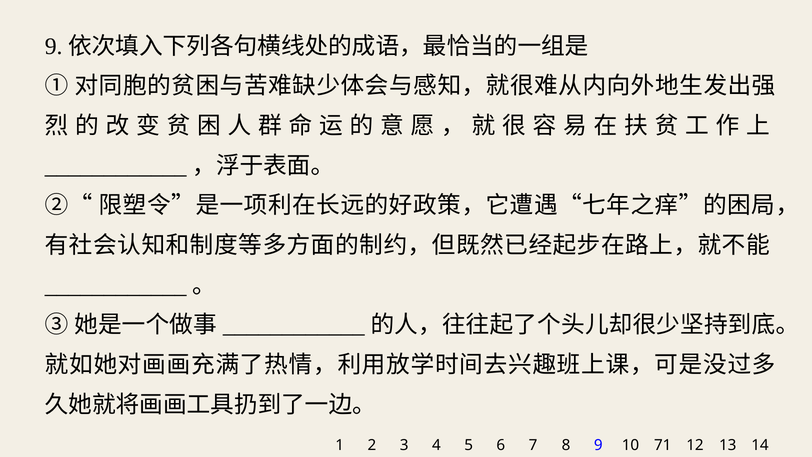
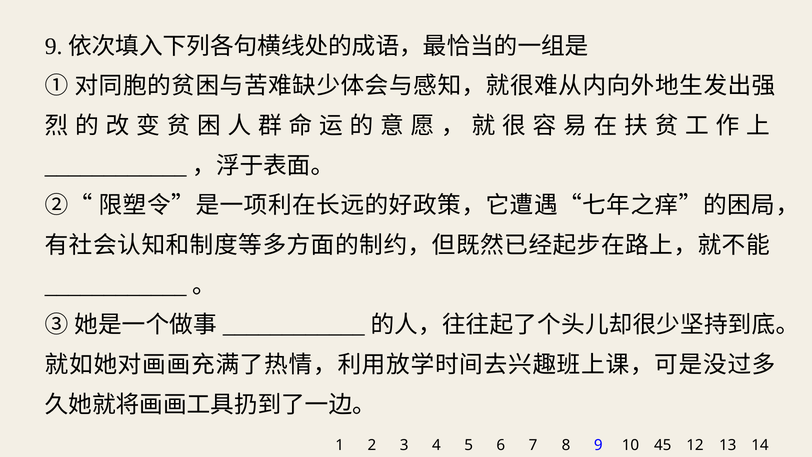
71: 71 -> 45 (663, 445)
